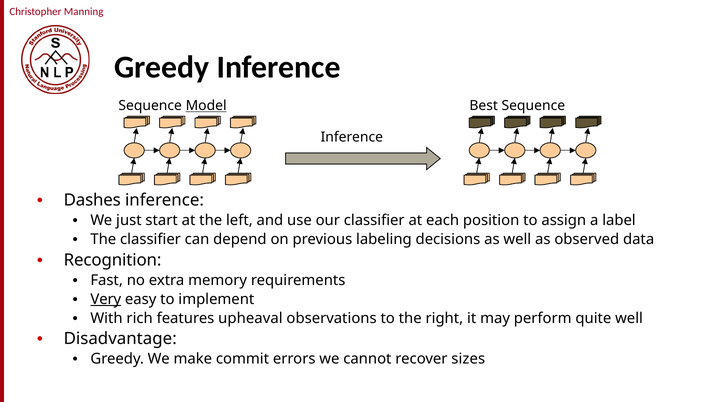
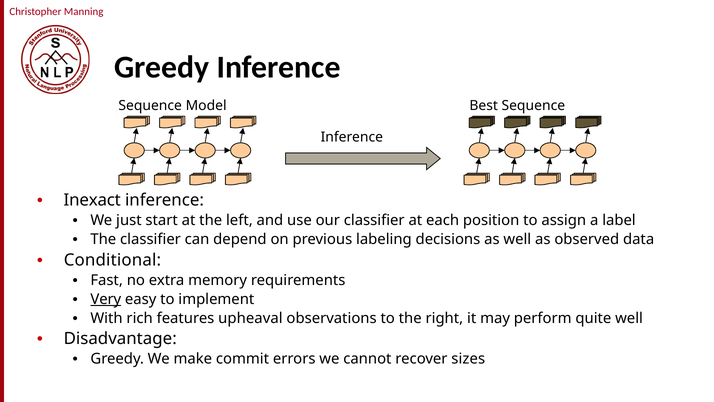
Model underline: present -> none (206, 106)
Dashes: Dashes -> Inexact (92, 200)
Recognition: Recognition -> Conditional (112, 260)
